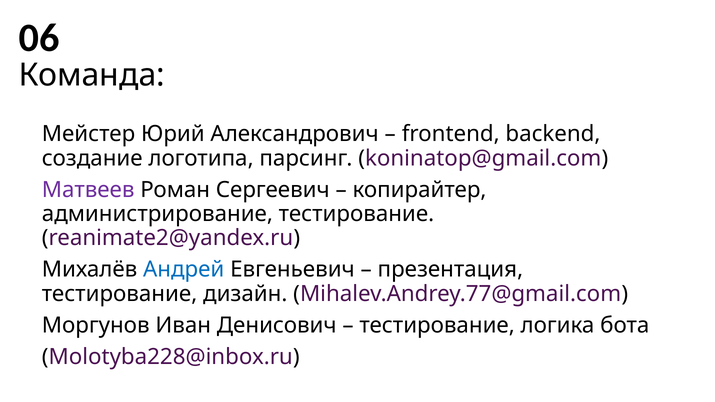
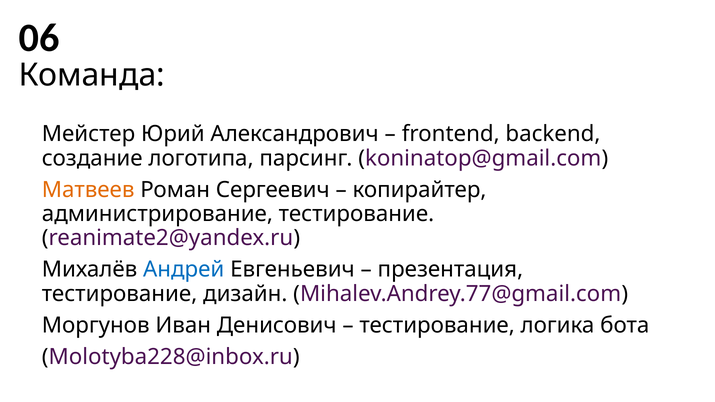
Матвеев colour: purple -> orange (88, 190)
